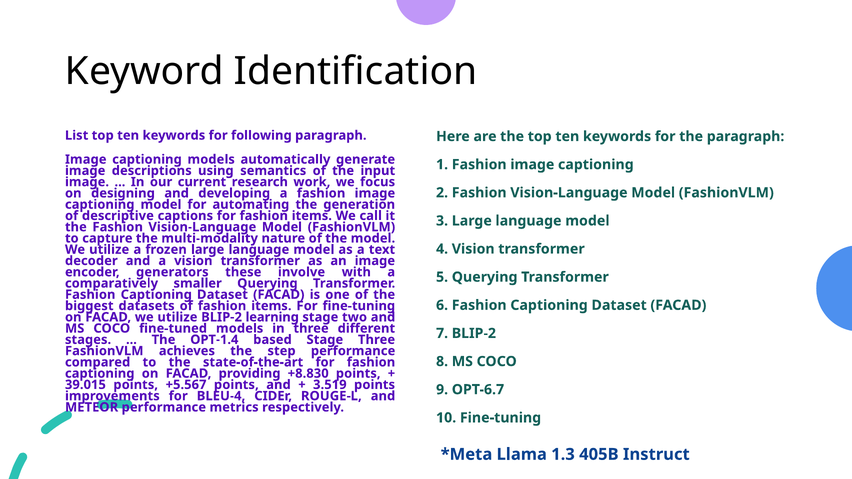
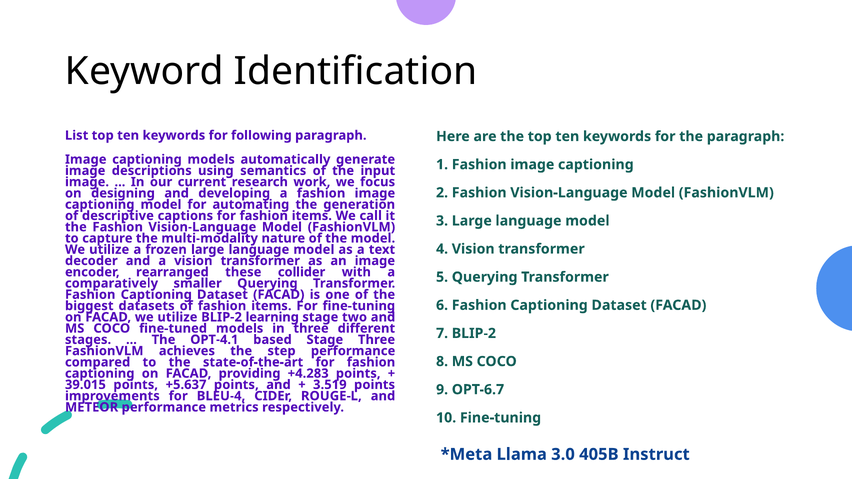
generators: generators -> rearranged (172, 272)
involve: involve -> collider (302, 272)
OPT-1.4: OPT-1.4 -> OPT-4.1 (214, 340)
+8.830: +8.830 -> +4.283 (308, 374)
+5.567: +5.567 -> +5.637 (186, 385)
1.3: 1.3 -> 3.0 (563, 455)
